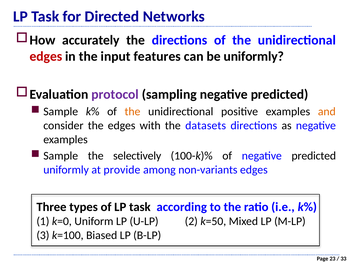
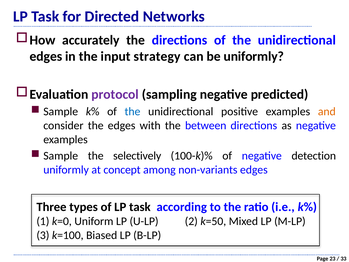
edges colour: red -> black (46, 56)
features: features -> strategy (157, 56)
the colour: orange -> blue (132, 112)
datasets: datasets -> between (206, 125)
of negative predicted: predicted -> detection (314, 156)
provide: provide -> concept (122, 170)
